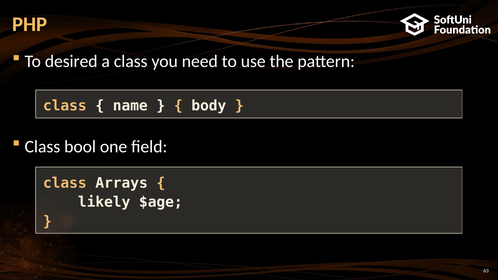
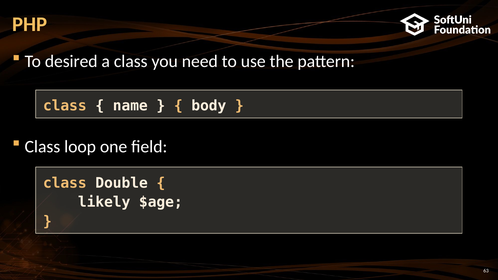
bool: bool -> loop (80, 147)
Arrays: Arrays -> Double (122, 183)
